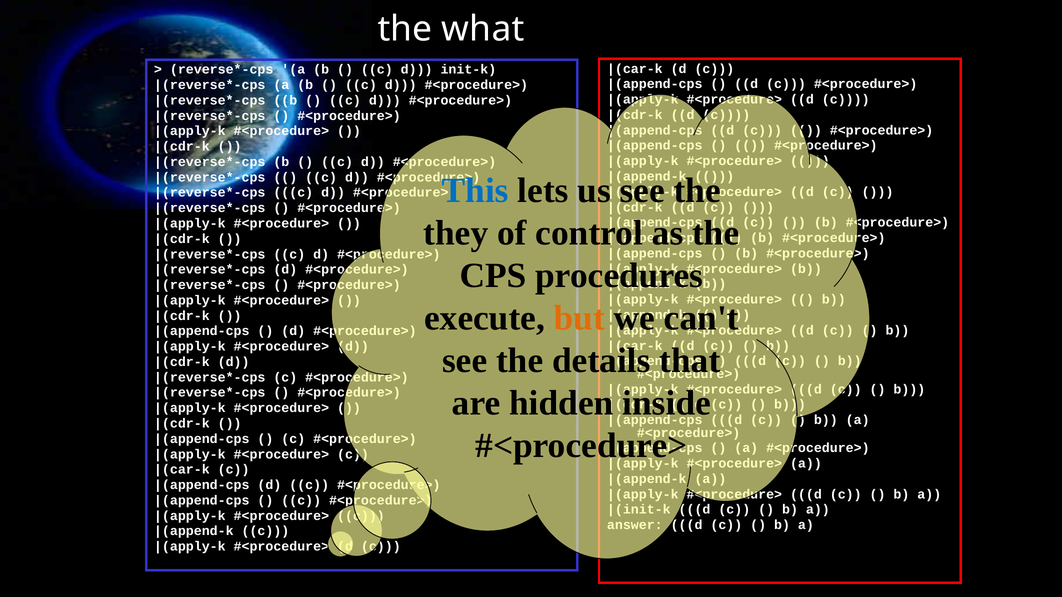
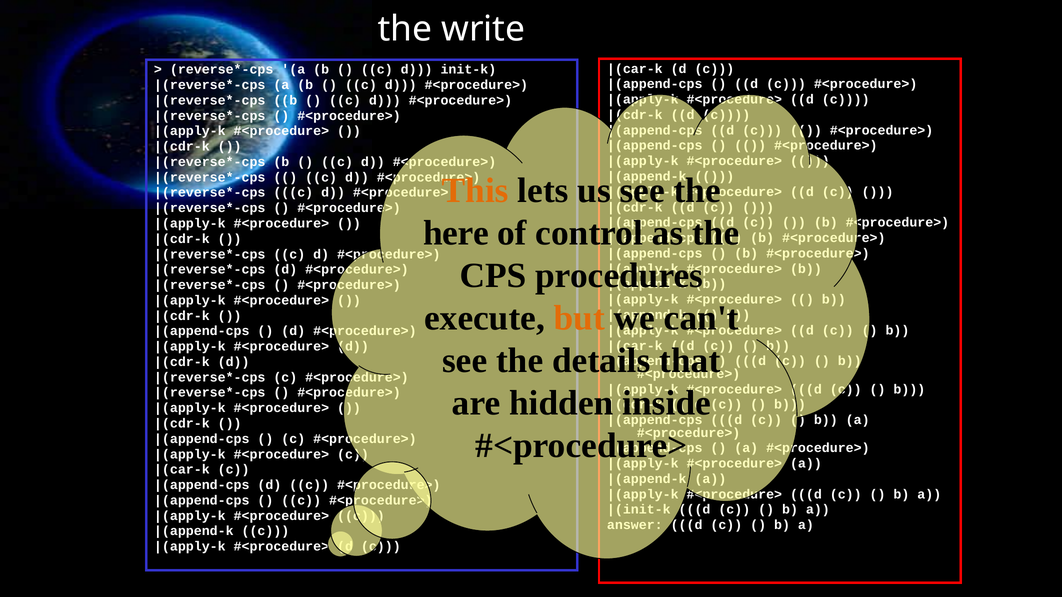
what: what -> write (483, 29)
This colour: blue -> orange (475, 191)
they: they -> here (456, 233)
